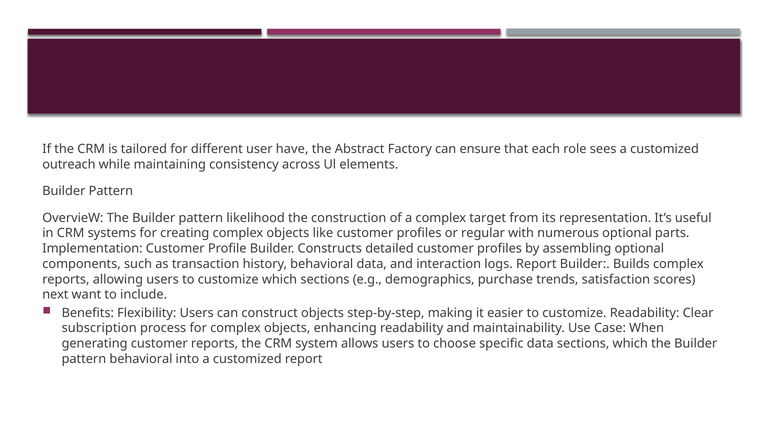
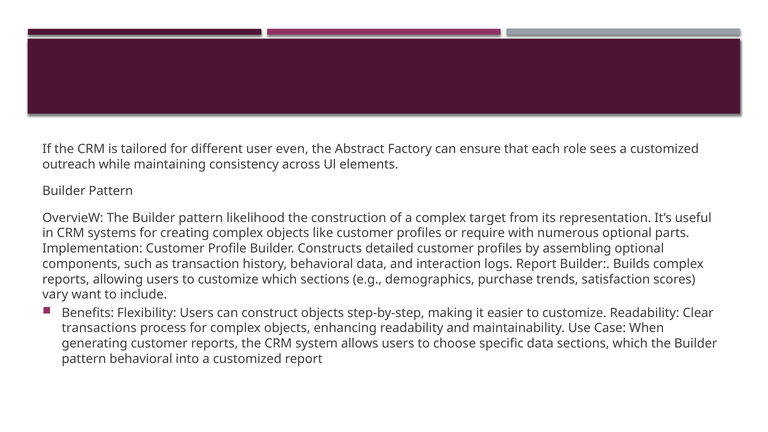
have: have -> even (292, 149)
regular: regular -> require (483, 233)
next: next -> vary (55, 295)
subscription: subscription -> transactions (99, 328)
